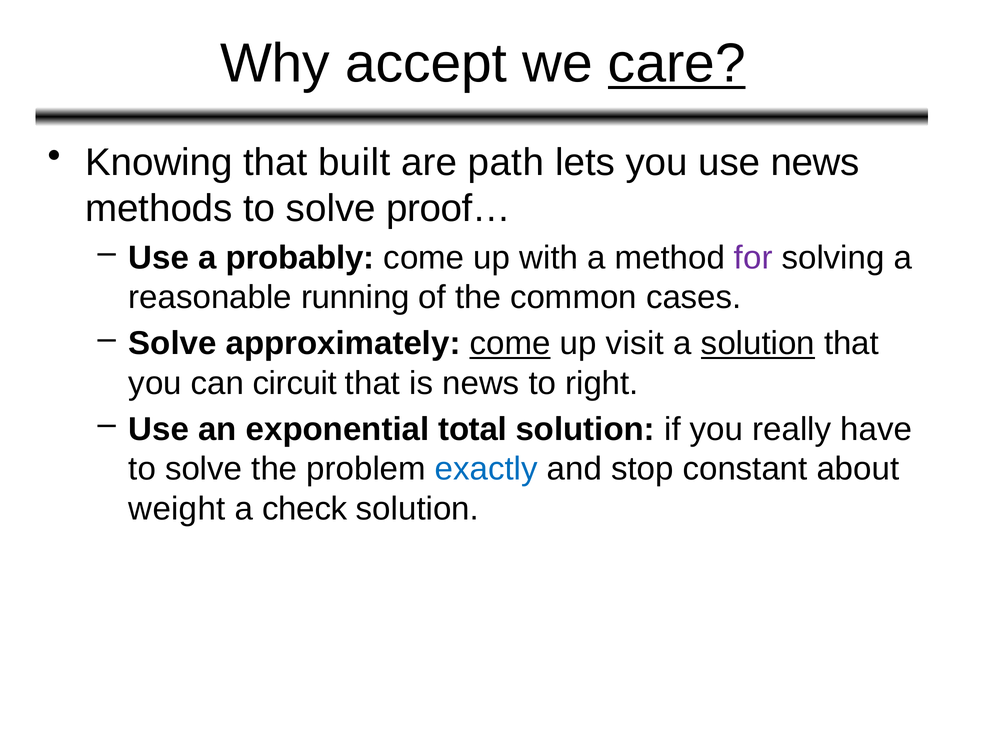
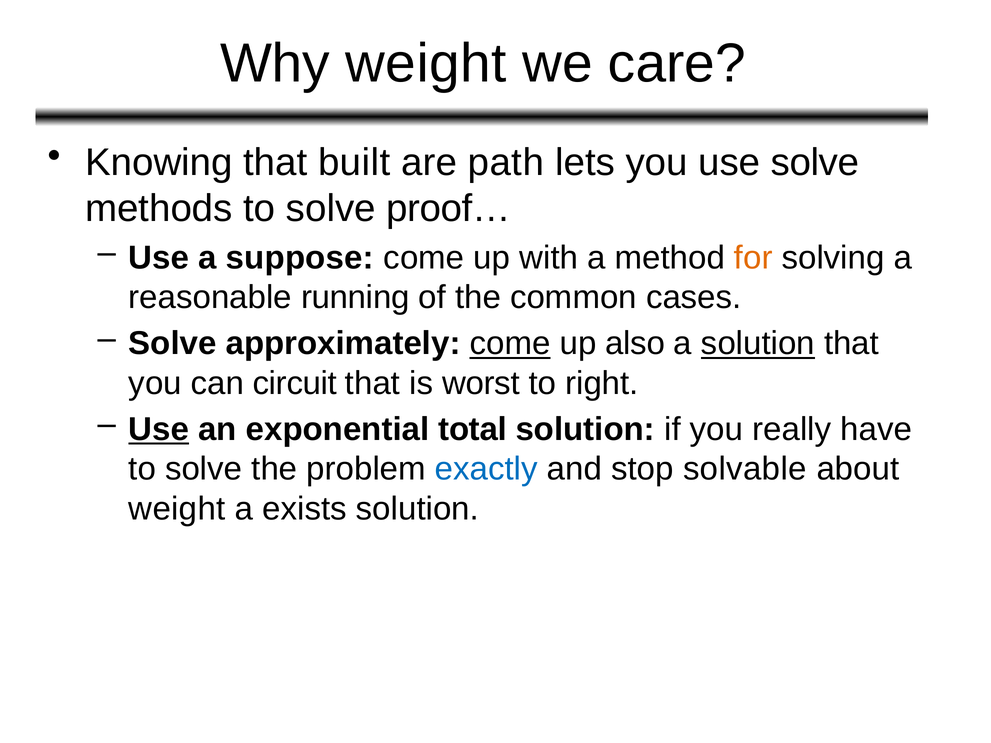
Why accept: accept -> weight (426, 64)
care underline: present -> none (677, 64)
use news: news -> solve (815, 162)
probably: probably -> suppose (300, 258)
for colour: purple -> orange (753, 258)
visit: visit -> also (635, 344)
is news: news -> worst (481, 383)
Use underline: none -> present (159, 430)
constant: constant -> solvable (745, 469)
check: check -> exists (305, 509)
